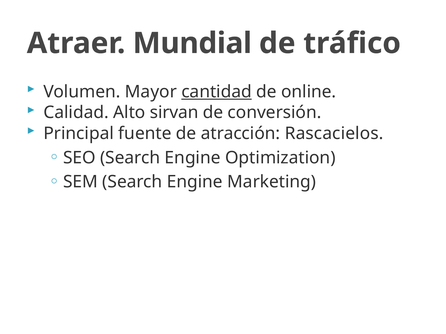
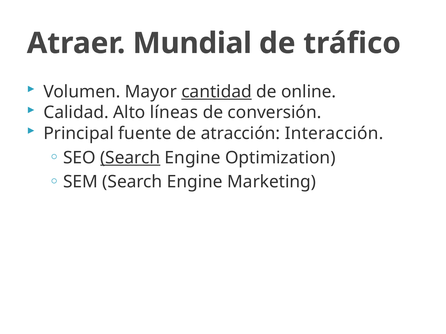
sirvan: sirvan -> líneas (174, 113)
Rascacielos: Rascacielos -> Interacción (334, 134)
Search underline: none -> present (130, 158)
